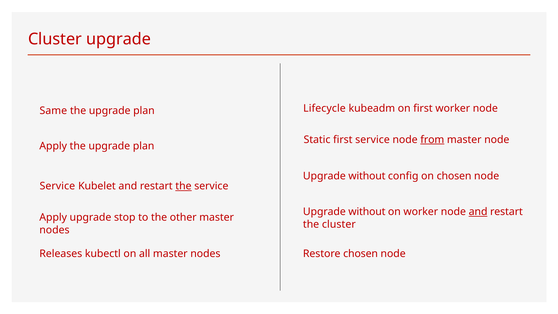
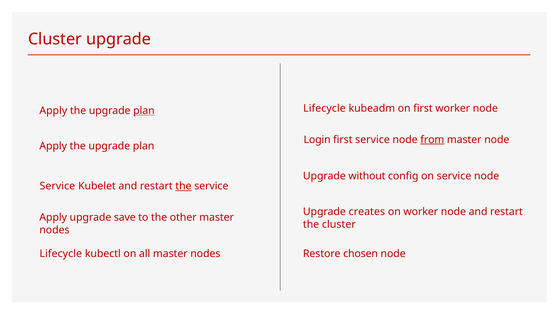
Same: Same -> Apply (53, 111)
plan underline: none -> present (144, 111)
Static: Static -> Login (317, 139)
on chosen: chosen -> service (454, 176)
without: without -> creates (367, 212)
and underline: present -> none (478, 212)
stop: stop -> save (125, 217)
Releases: Releases -> Lifecycle (61, 254)
